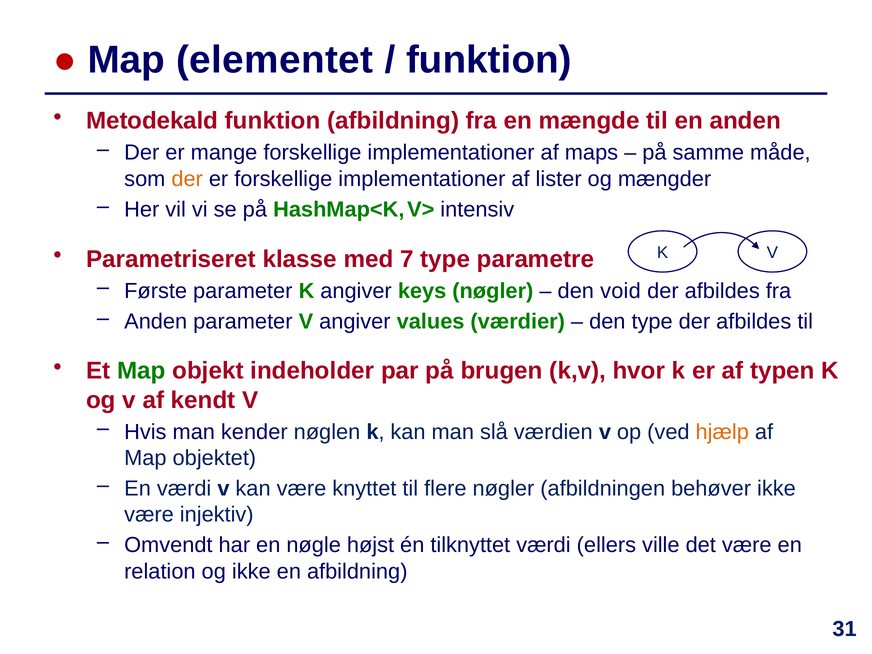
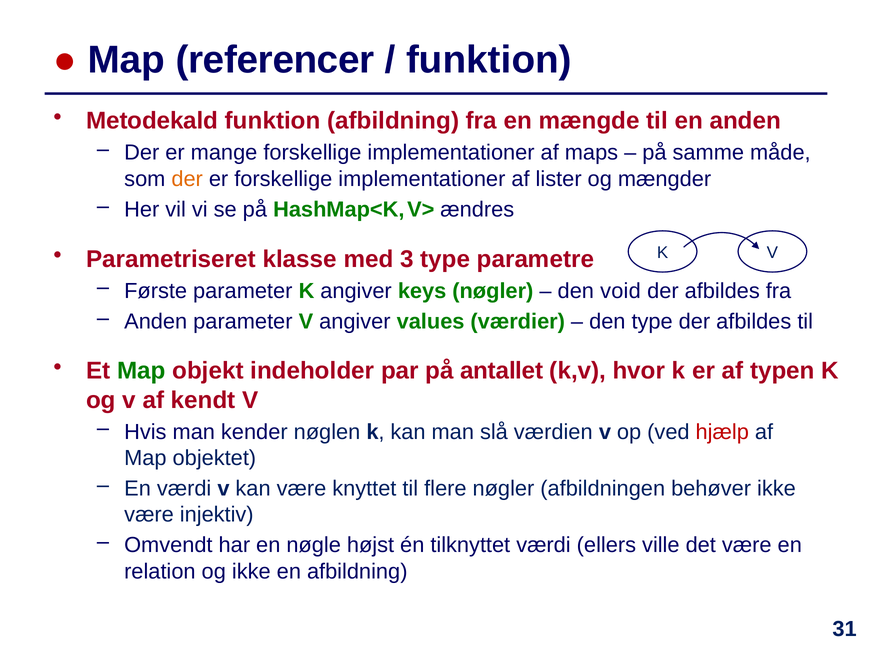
elementet: elementet -> referencer (275, 60)
intensiv: intensiv -> ændres (477, 209)
7: 7 -> 3 (407, 259)
brugen: brugen -> antallet (502, 371)
hjælp colour: orange -> red (722, 432)
